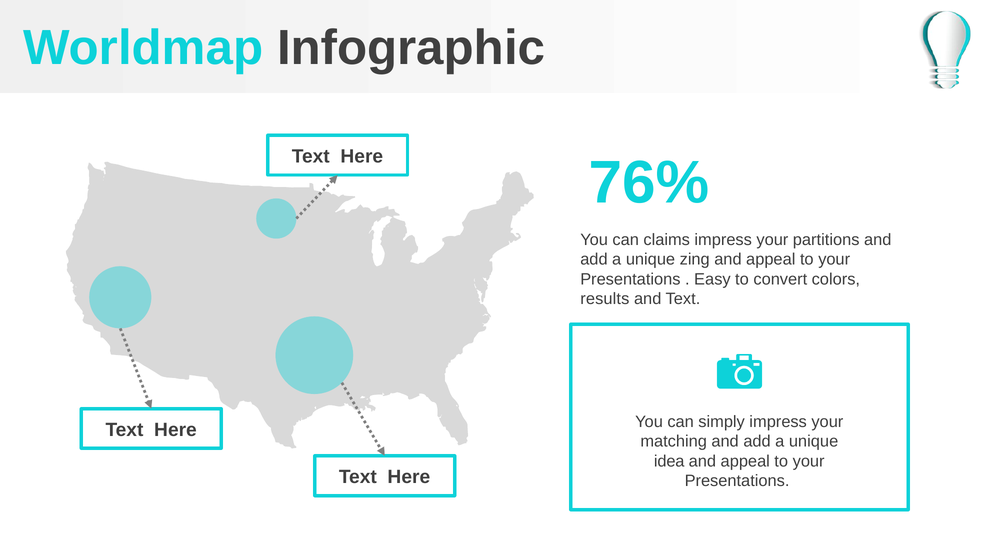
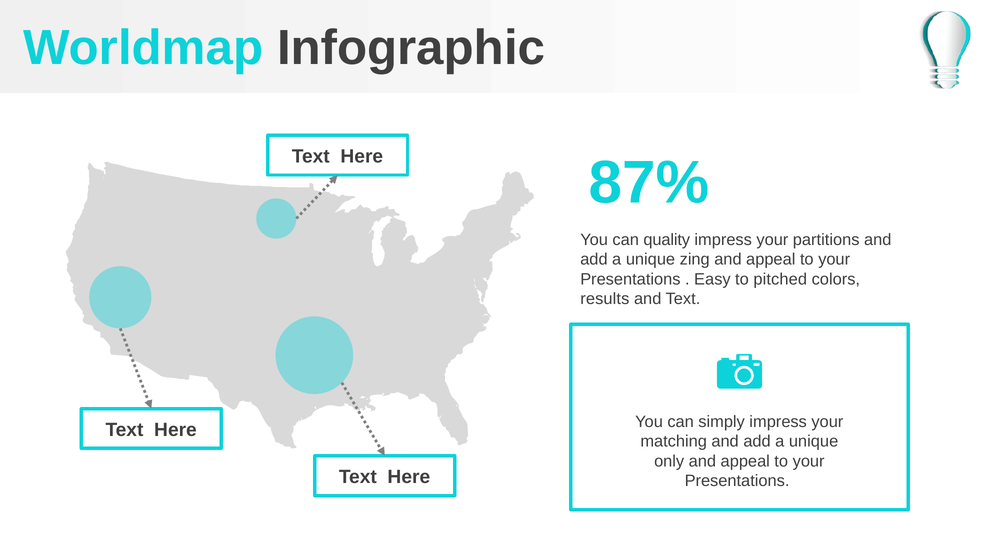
76%: 76% -> 87% (649, 183)
claims: claims -> quality (667, 240)
convert: convert -> pitched (780, 279)
idea: idea -> only (669, 461)
